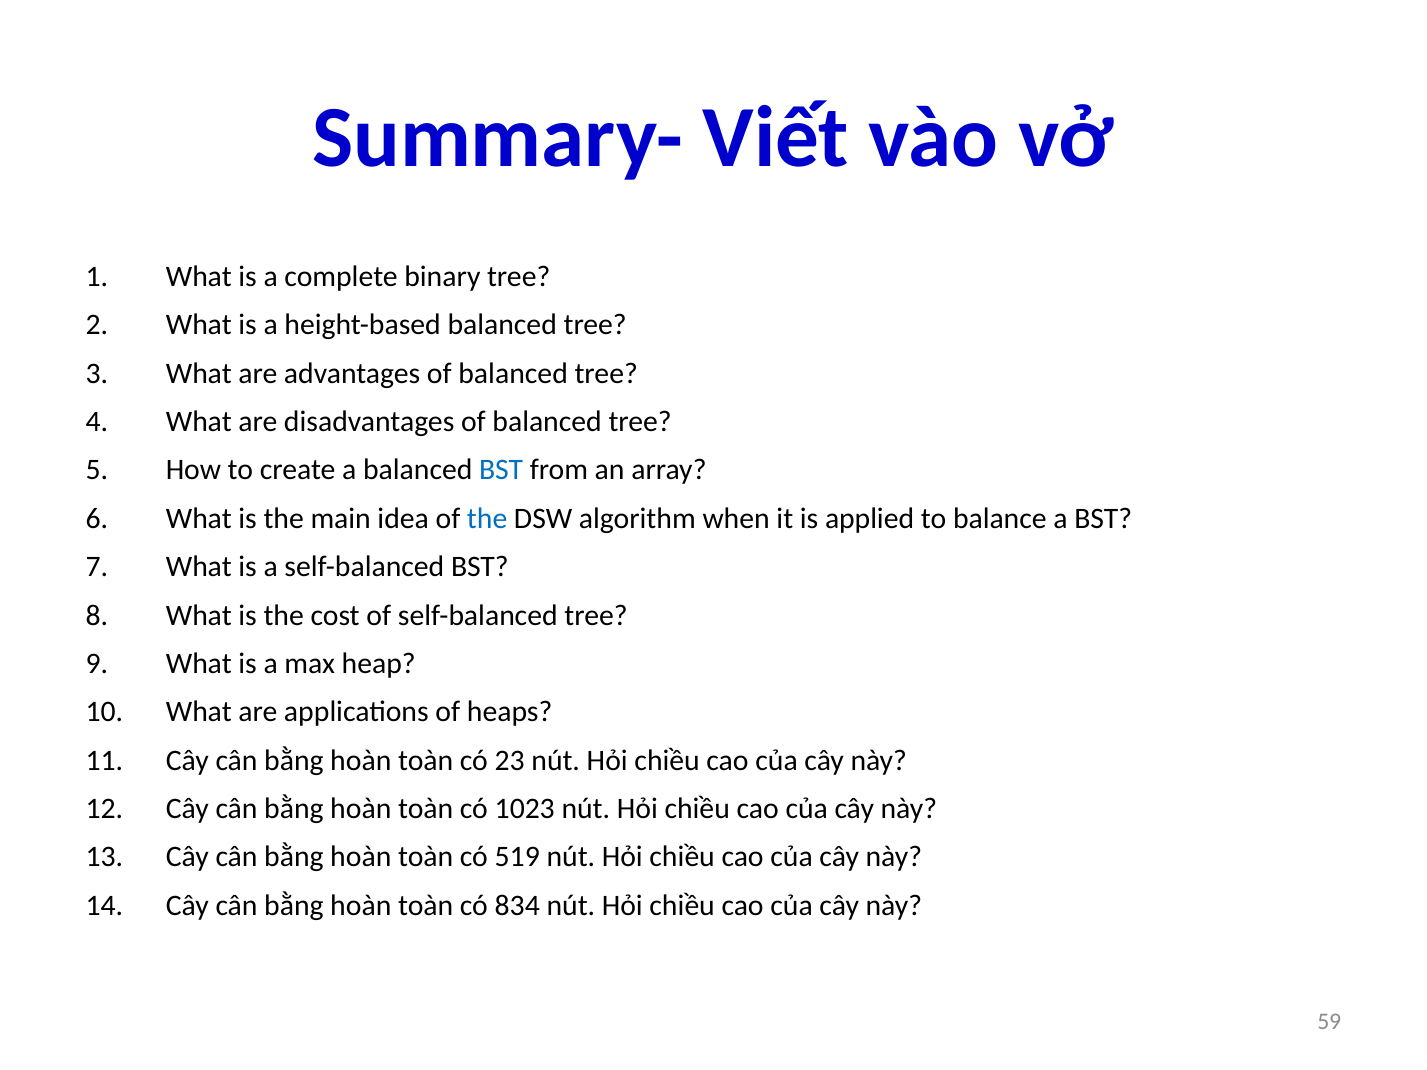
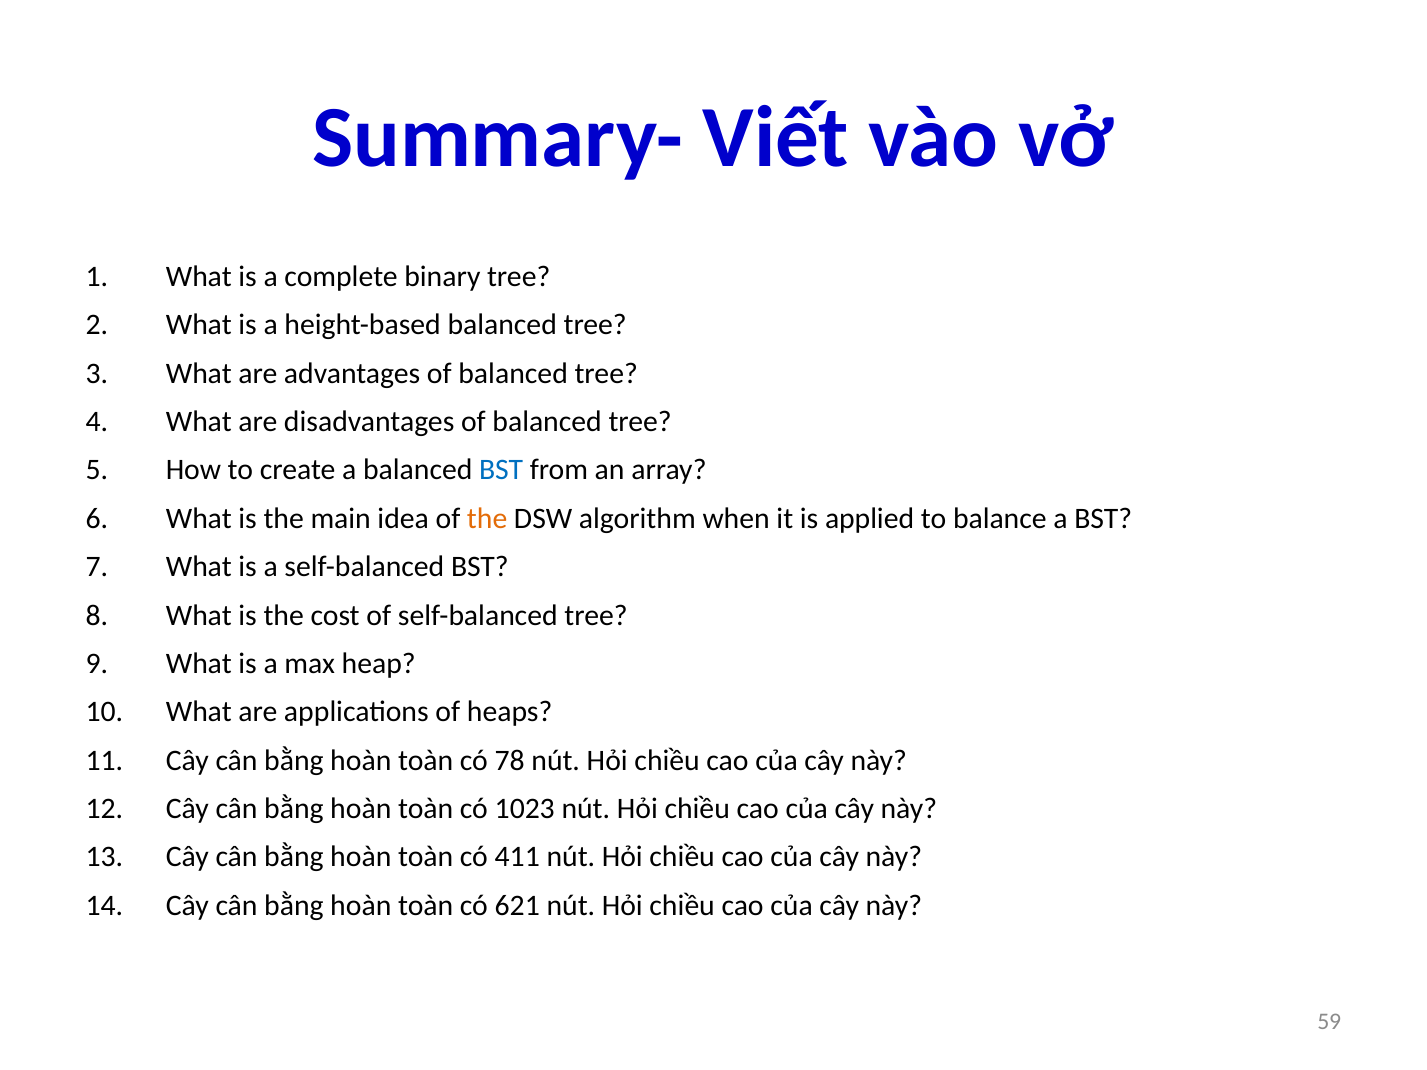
the colour: blue -> orange (487, 519)
23: 23 -> 78 (510, 760)
519: 519 -> 411 (517, 857)
834: 834 -> 621 (517, 906)
